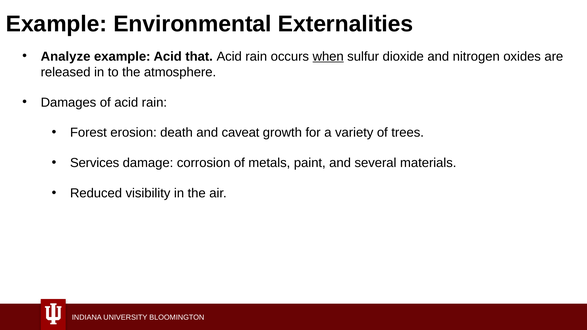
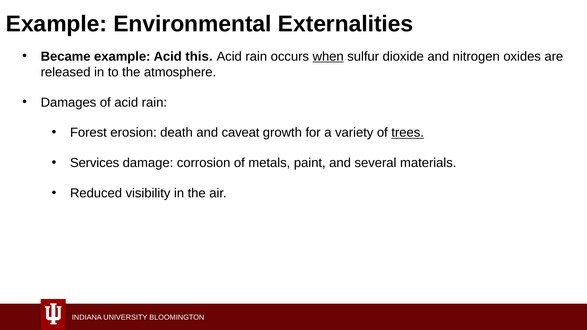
Analyze: Analyze -> Became (66, 56)
that: that -> this (199, 56)
trees underline: none -> present (408, 133)
